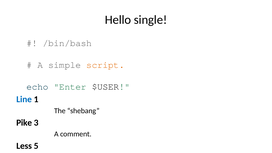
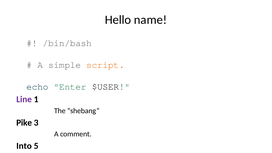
single: single -> name (150, 20)
Line colour: blue -> purple (24, 99)
Less: Less -> Into (24, 146)
